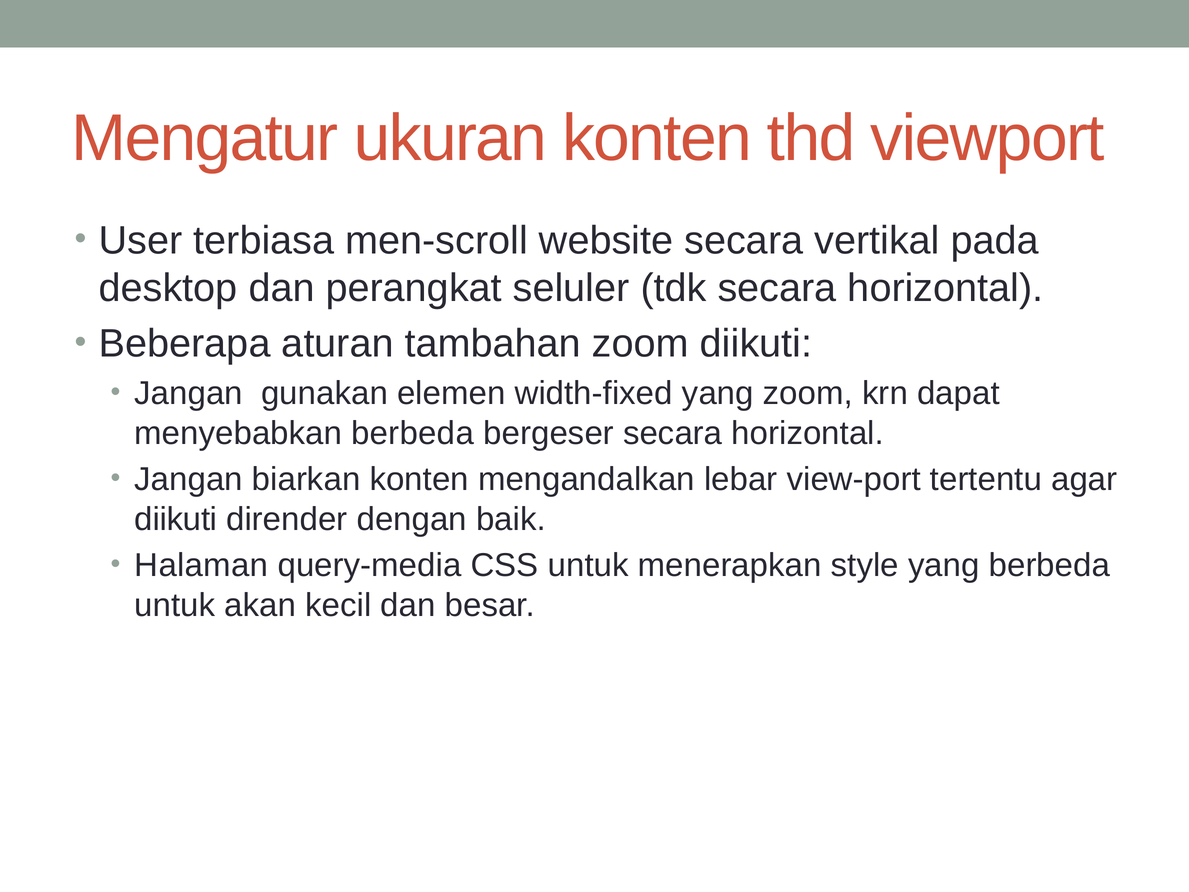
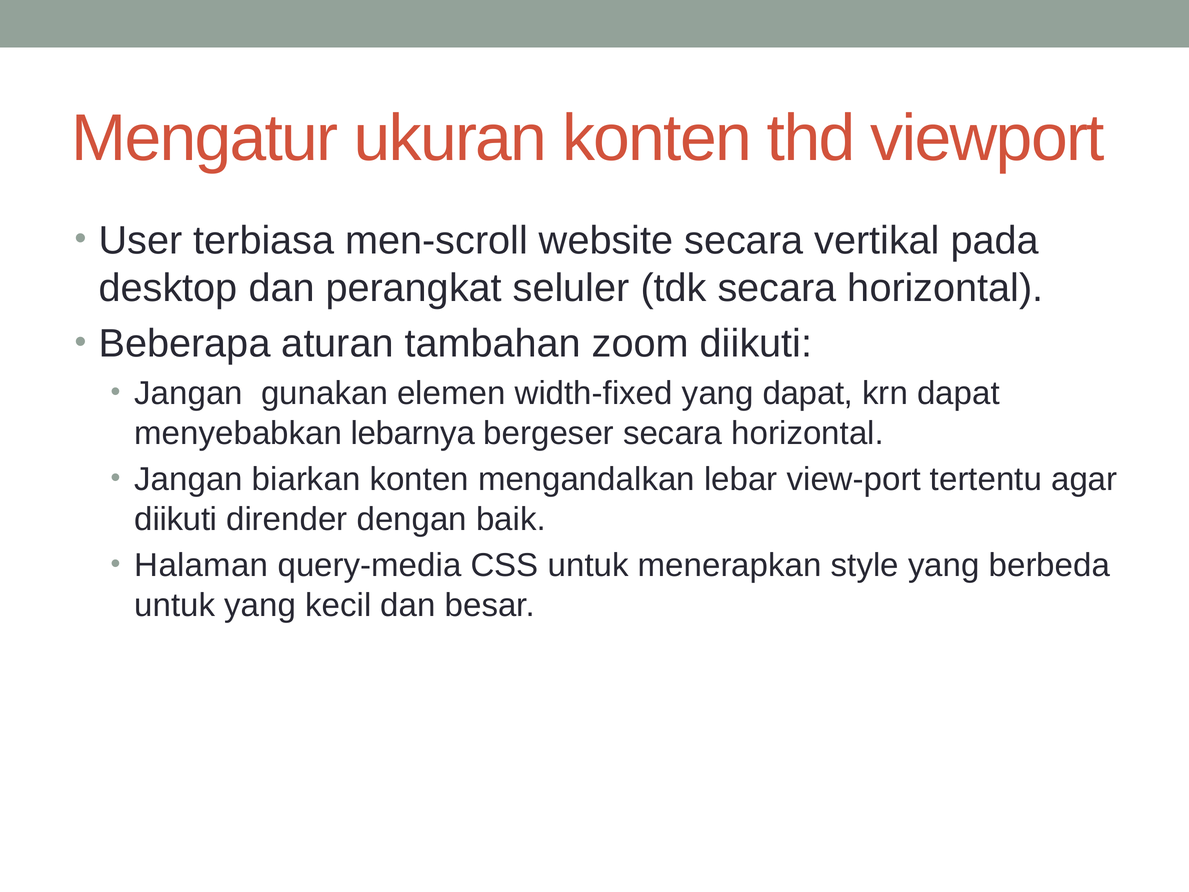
yang zoom: zoom -> dapat (808, 393)
menyebabkan berbeda: berbeda -> lebarnya (413, 433)
untuk akan: akan -> yang (260, 605)
